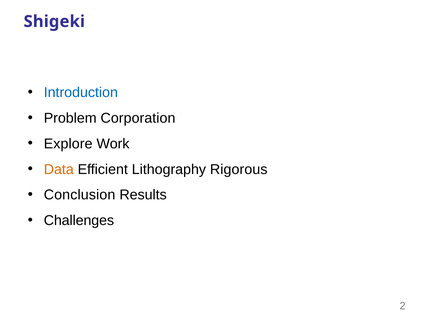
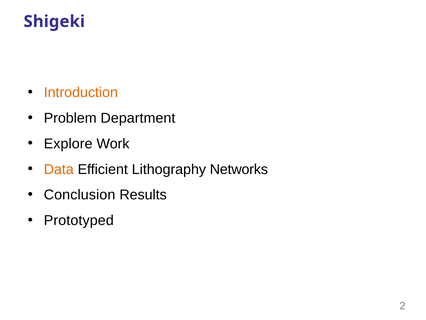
Introduction colour: blue -> orange (81, 92)
Corporation: Corporation -> Department (138, 118)
Rigorous: Rigorous -> Networks (239, 169)
Challenges: Challenges -> Prototyped (79, 220)
